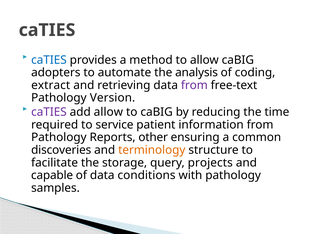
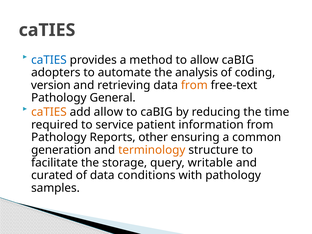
extract: extract -> version (51, 85)
from colour: purple -> orange (194, 85)
Version: Version -> General (113, 98)
caTIES colour: purple -> orange (49, 112)
discoveries: discoveries -> generation (61, 150)
projects: projects -> writable (210, 163)
capable: capable -> curated (52, 175)
